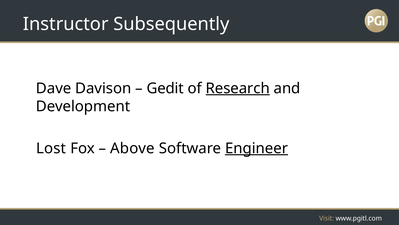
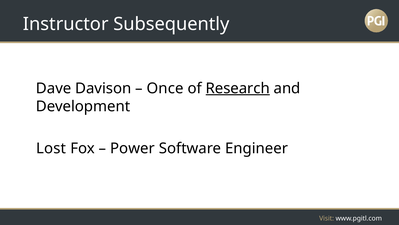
Gedit: Gedit -> Once (165, 88)
Above: Above -> Power (132, 148)
Engineer underline: present -> none (256, 148)
